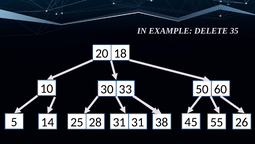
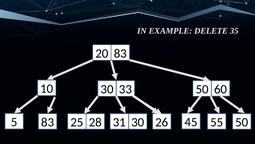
20 18: 18 -> 83 (120, 53)
5 14: 14 -> 83 (48, 122)
31 31: 31 -> 30 (138, 122)
38: 38 -> 26 (162, 122)
55 26: 26 -> 50 (242, 122)
